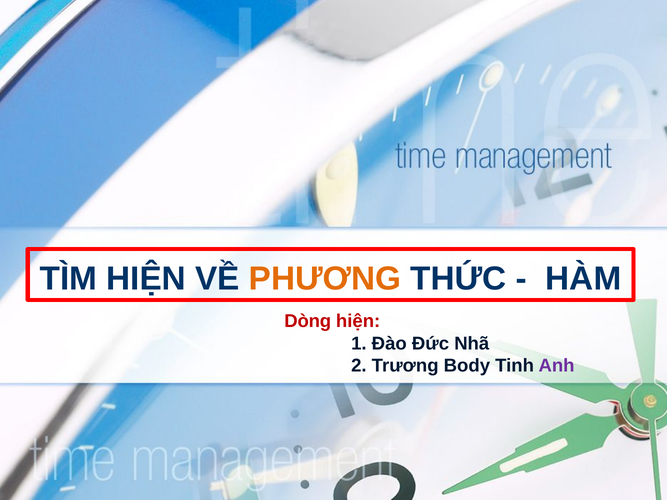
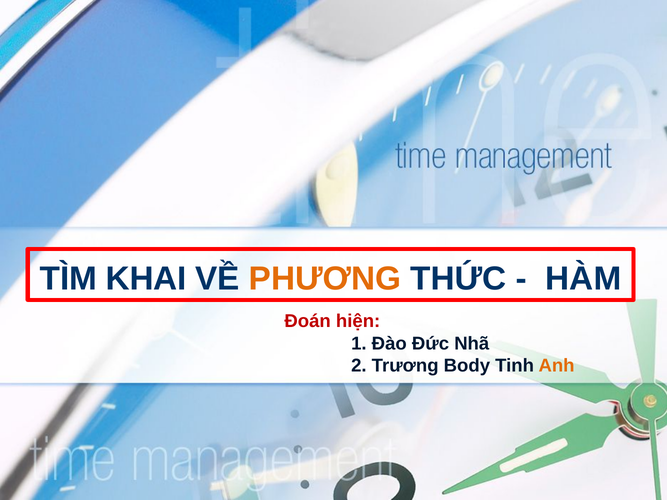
TÌM HIỆN: HIỆN -> KHAI (146, 279)
Dòng: Dòng -> Đoán (308, 321)
Anh colour: purple -> orange (557, 366)
